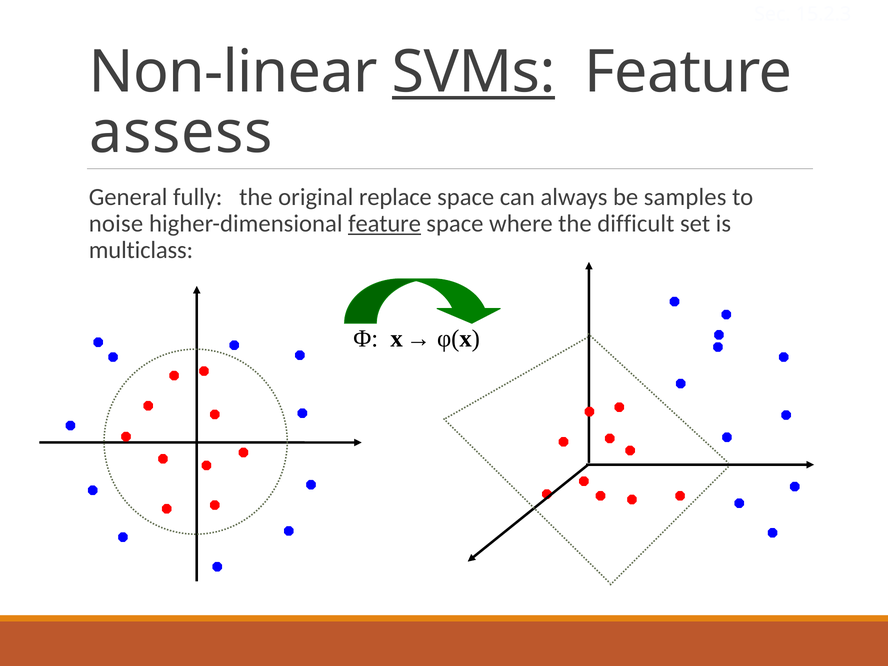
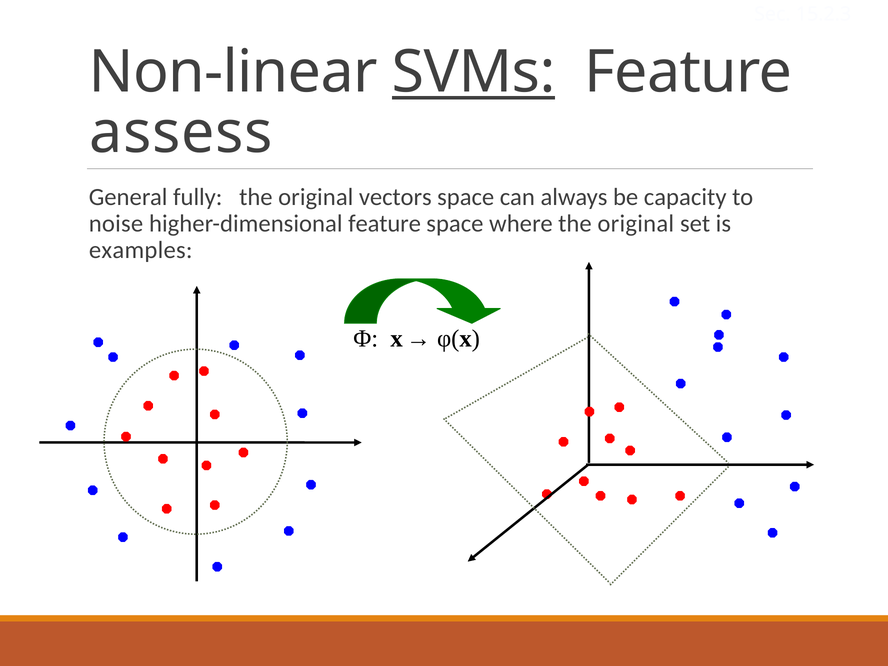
replace: replace -> vectors (395, 197)
samples: samples -> capacity (685, 197)
feature underline: present -> none (385, 224)
where the difficult: difficult -> original (636, 224)
multiclass: multiclass -> examples (141, 250)
